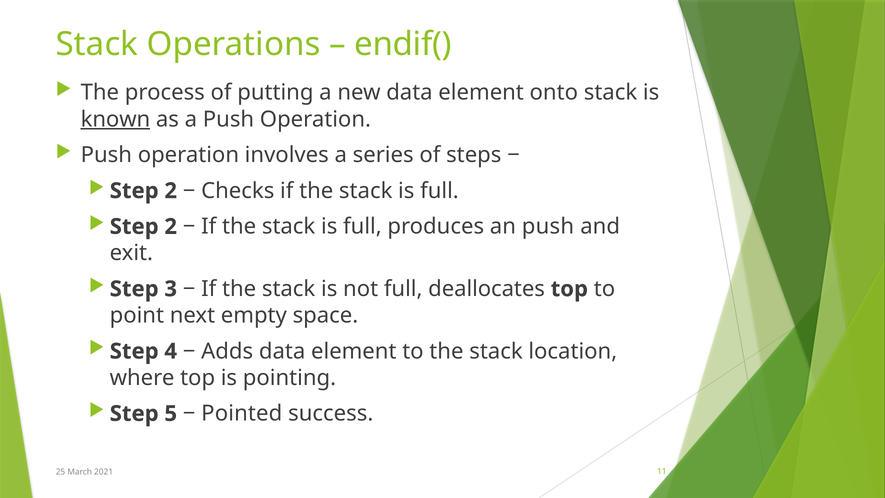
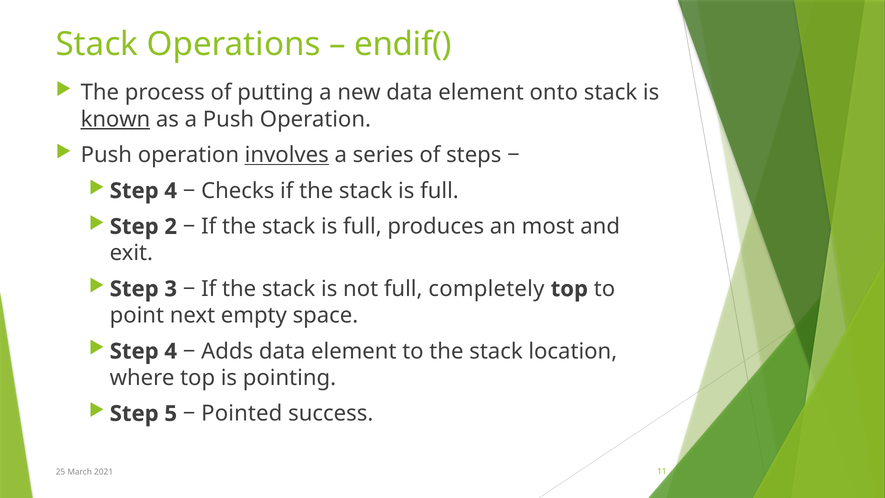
involves underline: none -> present (287, 155)
2: 2 -> 4 (171, 191)
an push: push -> most (548, 227)
deallocates: deallocates -> completely (486, 289)
